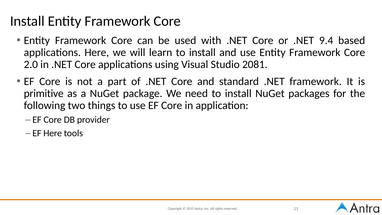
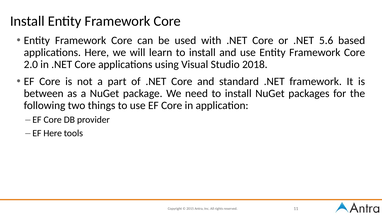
9.4: 9.4 -> 5.6 (326, 40)
2081: 2081 -> 2018 (255, 64)
primitive: primitive -> between (44, 93)
